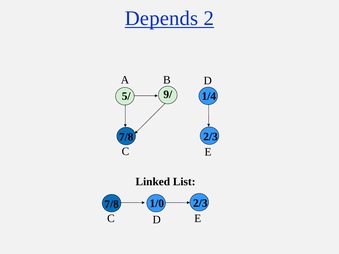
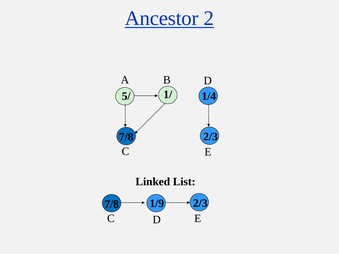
Depends: Depends -> Ancestor (162, 18)
9/: 9/ -> 1/ (168, 95)
1/0: 1/0 -> 1/9 (157, 203)
